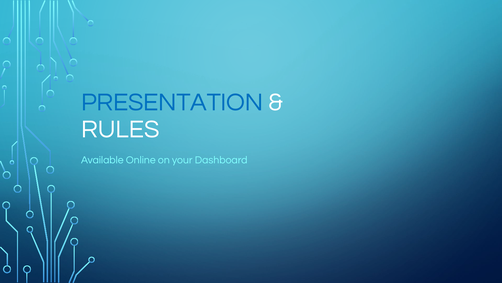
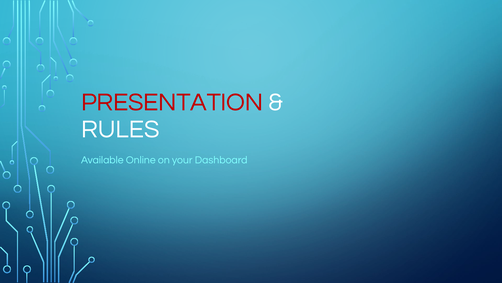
PRESENTATION colour: blue -> red (172, 102)
